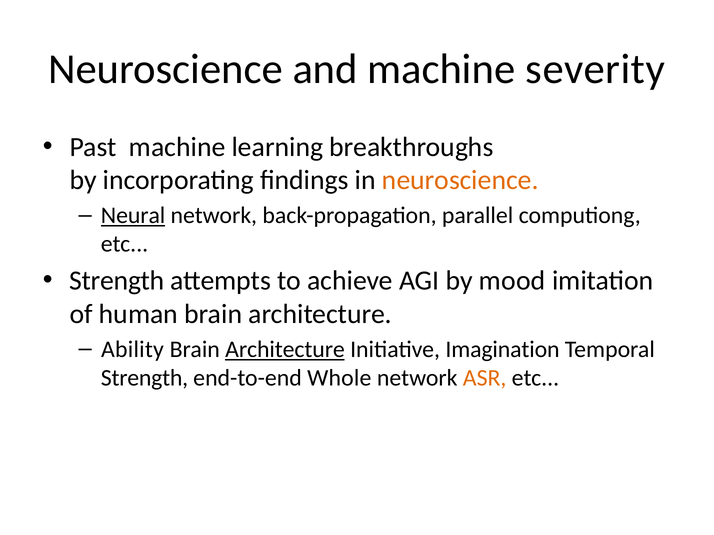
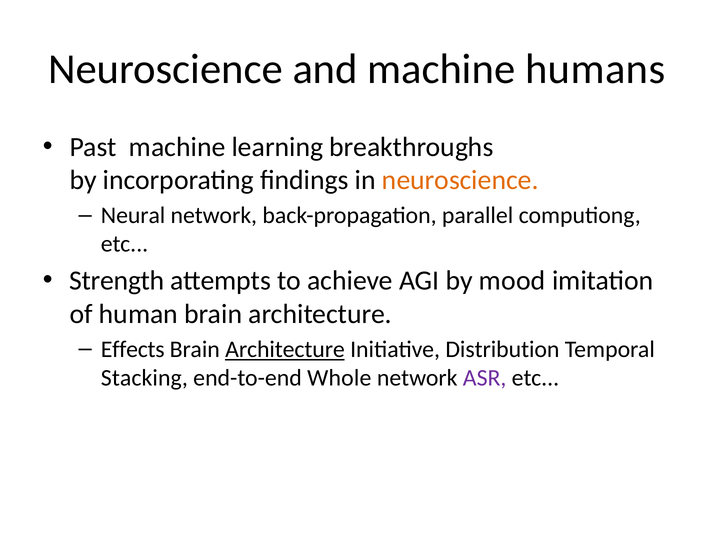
severity: severity -> humans (595, 69)
Neural underline: present -> none (133, 216)
Ability: Ability -> Effects (133, 350)
Imagination: Imagination -> Distribution (502, 350)
Strength: Strength -> Stacking (144, 378)
ASR colour: orange -> purple (485, 378)
